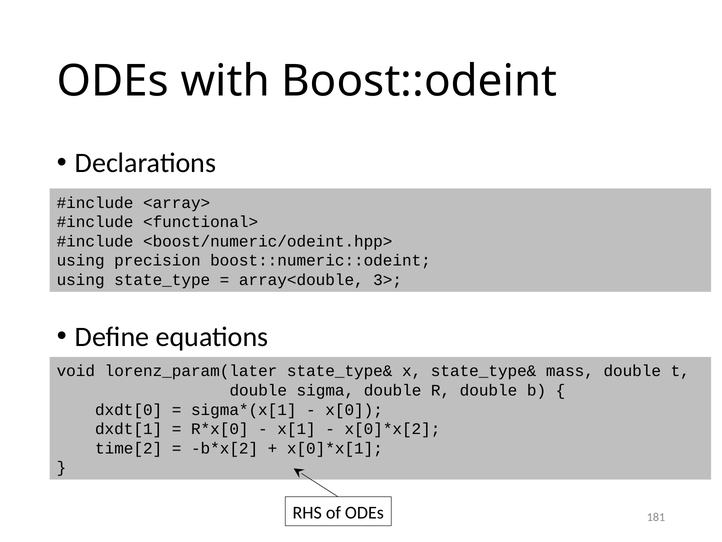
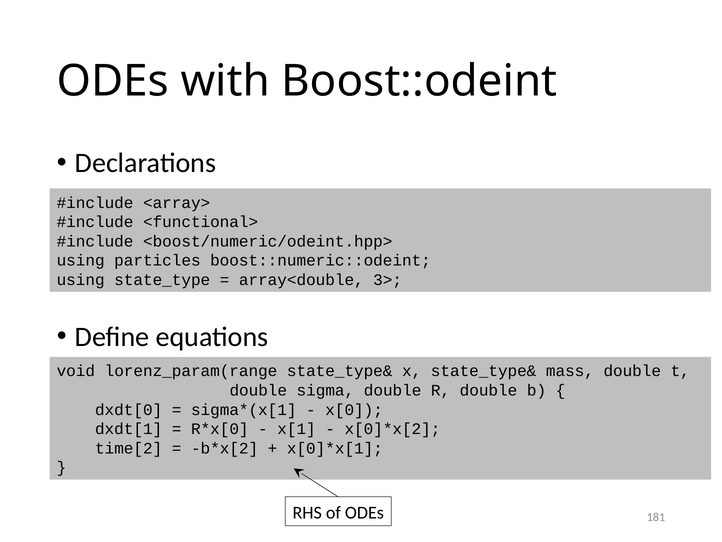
precision: precision -> particles (157, 260)
lorenz_param(later: lorenz_param(later -> lorenz_param(range (191, 371)
